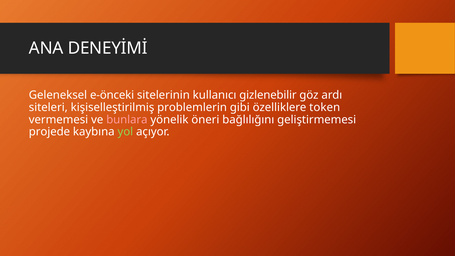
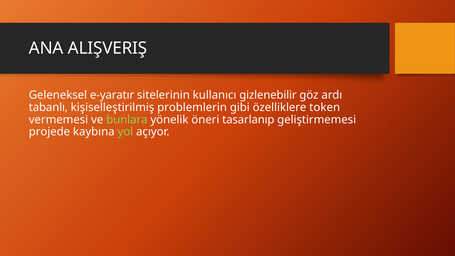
DENEYİMİ: DENEYİMİ -> ALIŞVERIŞ (108, 48)
e-önceki: e-önceki -> e-yaratır (112, 95)
siteleri: siteleri -> tabanlı (48, 107)
bunlara colour: pink -> light green (127, 120)
bağlılığını: bağlılığını -> tasarlanıp (248, 120)
